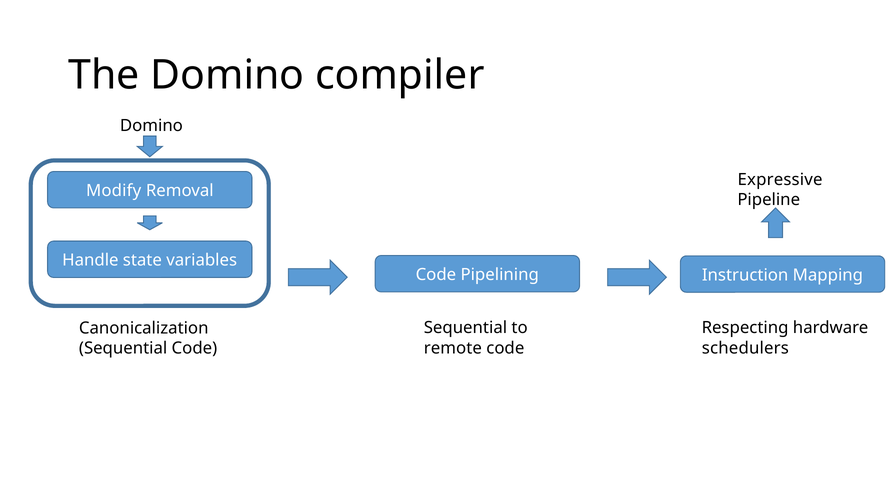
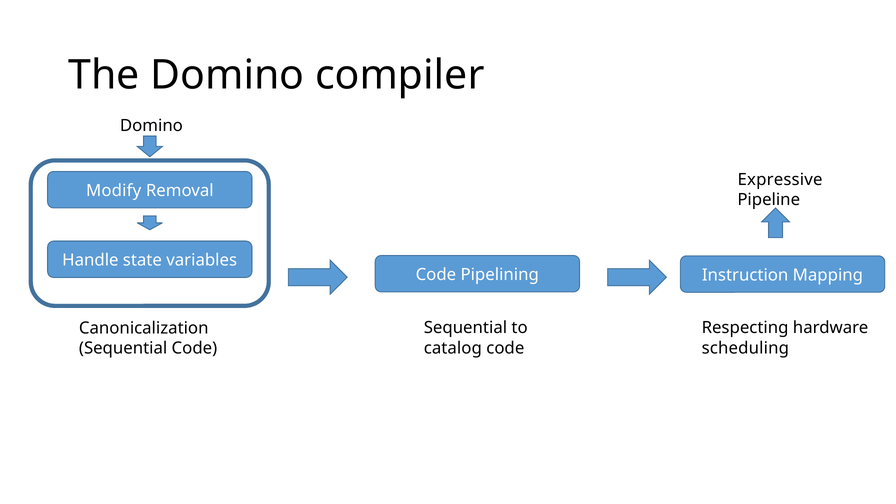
remote: remote -> catalog (453, 348)
schedulers: schedulers -> scheduling (745, 348)
